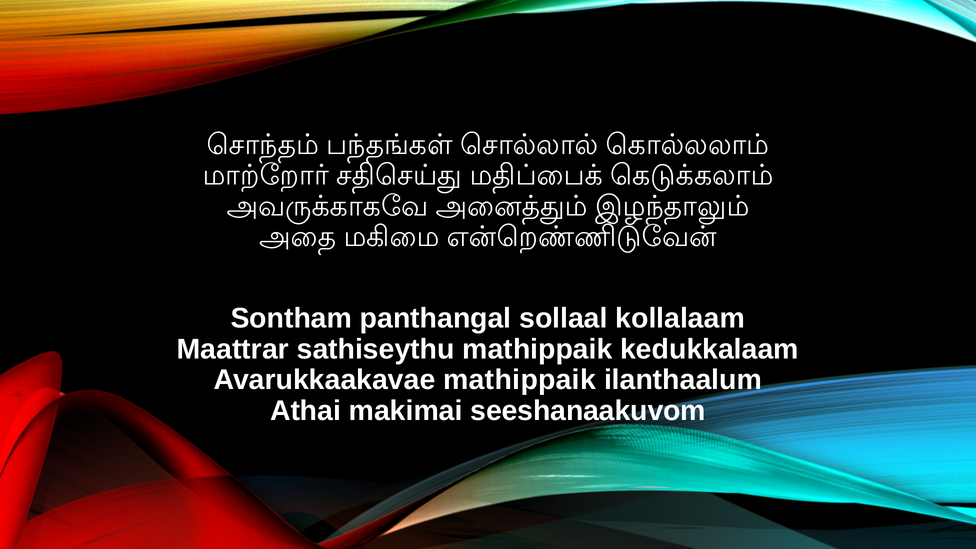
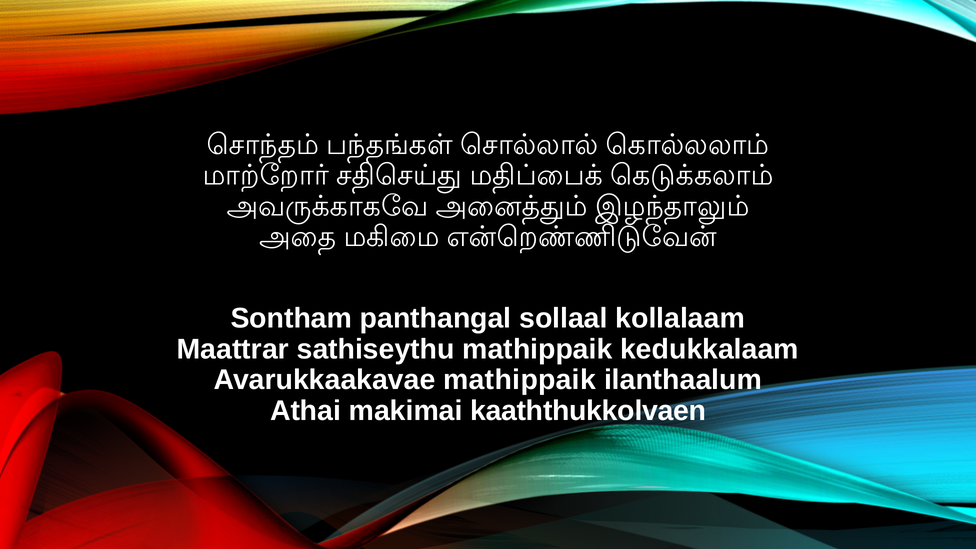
seeshanaakuvom: seeshanaakuvom -> kaaththukkolvaen (588, 411)
